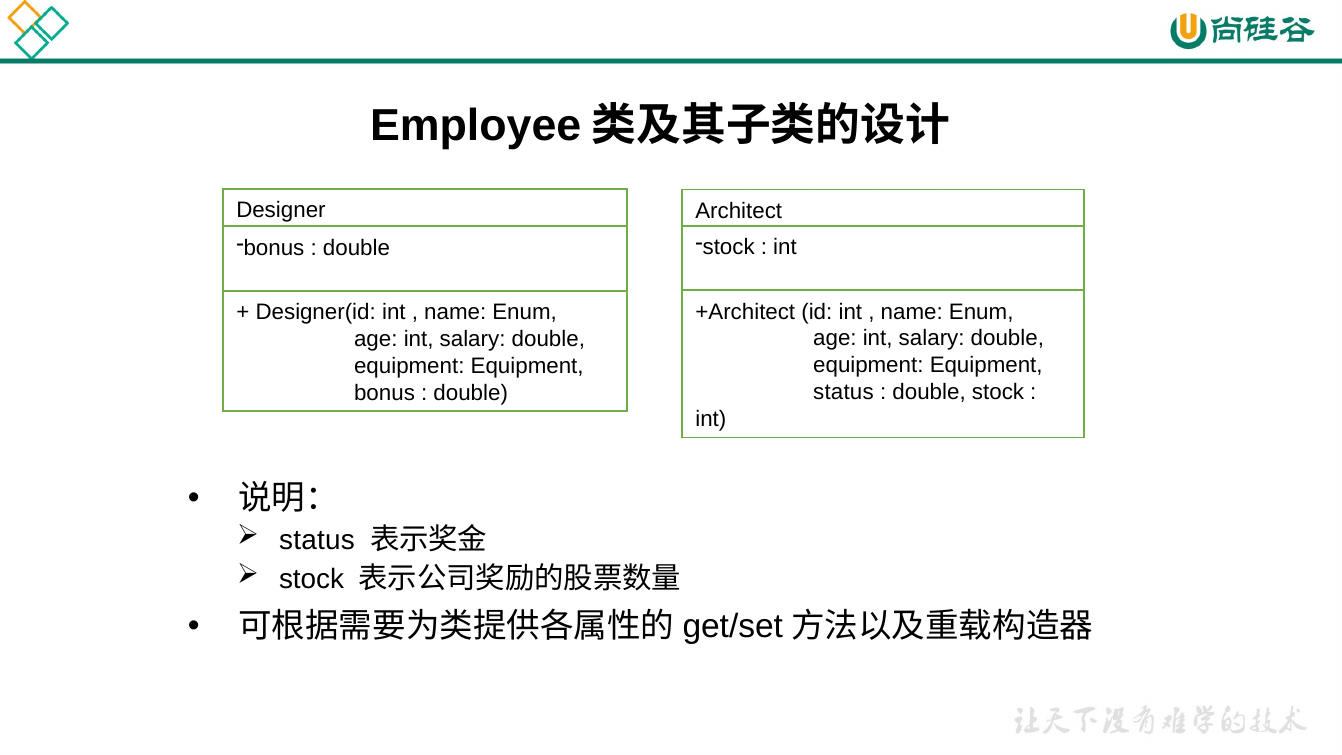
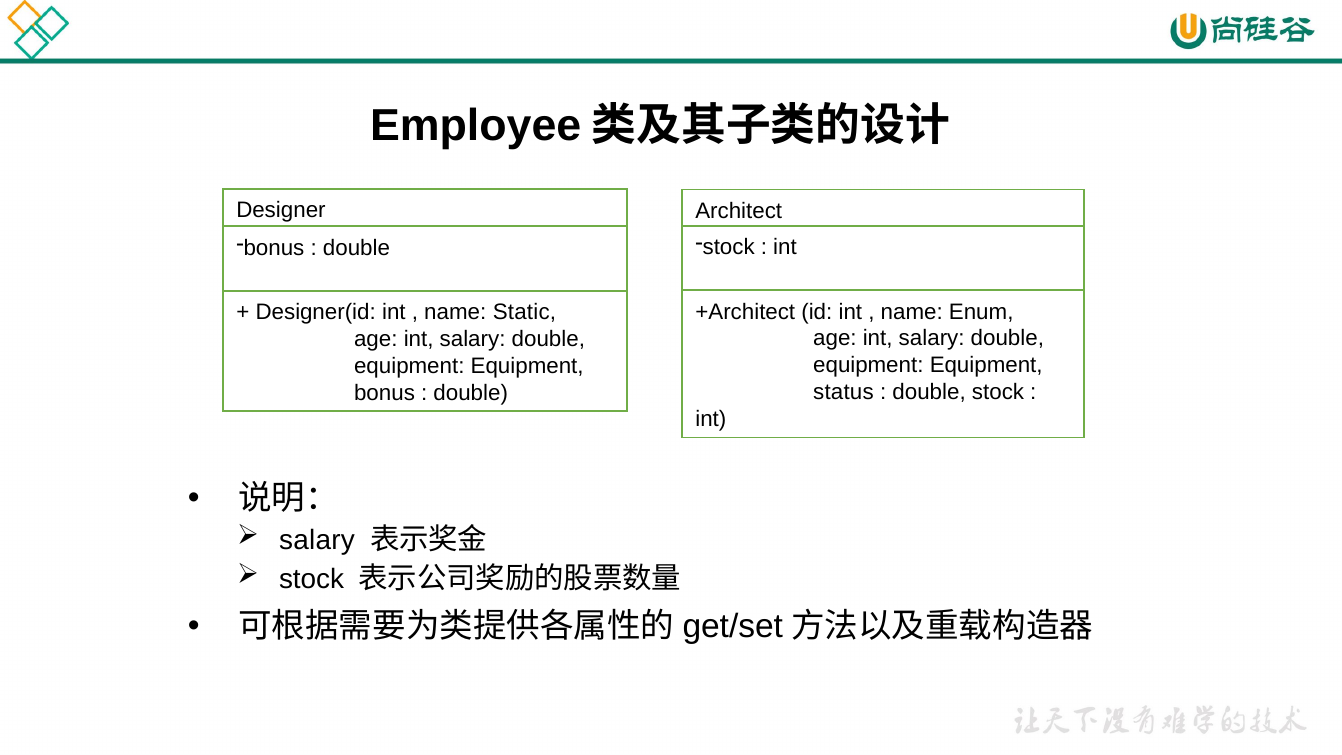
Enum: Enum -> Static (524, 312)
status: status -> salary (317, 540)
